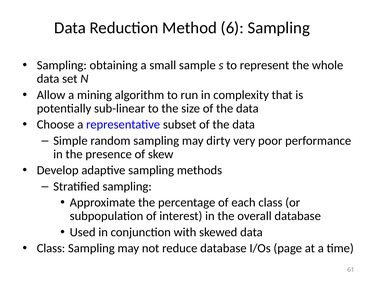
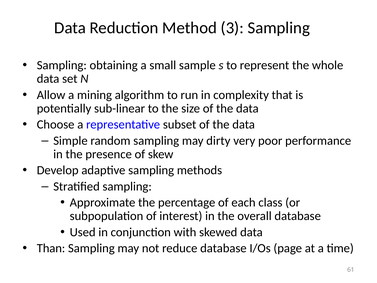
6: 6 -> 3 (232, 28)
Class: Class -> Than (51, 248)
